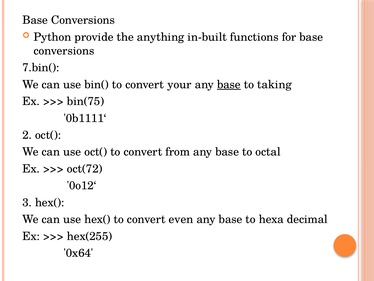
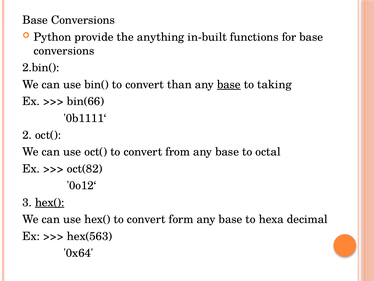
7.bin(: 7.bin( -> 2.bin( (41, 68)
your: your -> than (179, 84)
bin(75: bin(75 -> bin(66 (86, 101)
oct(72: oct(72 -> oct(82 (85, 169)
hex( underline: none -> present (50, 202)
even: even -> form (181, 219)
hex(255: hex(255 -> hex(563 (90, 236)
